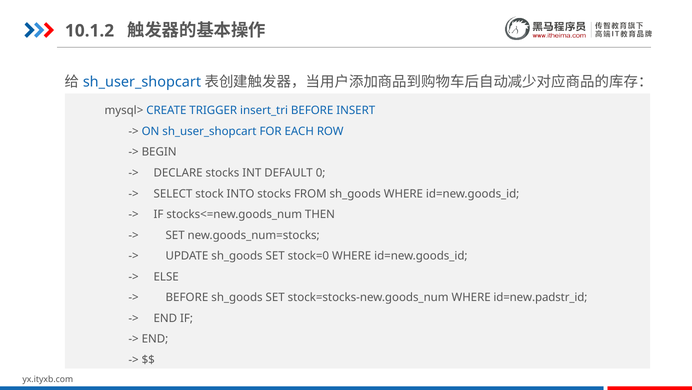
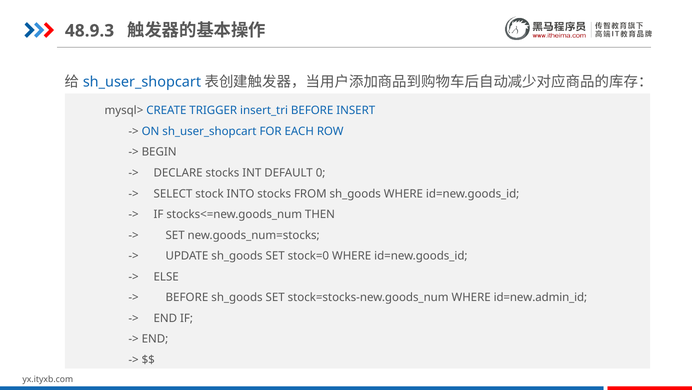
10.1.2: 10.1.2 -> 48.9.3 (90, 31)
id=new.padstr_id: id=new.padstr_id -> id=new.admin_id (540, 297)
